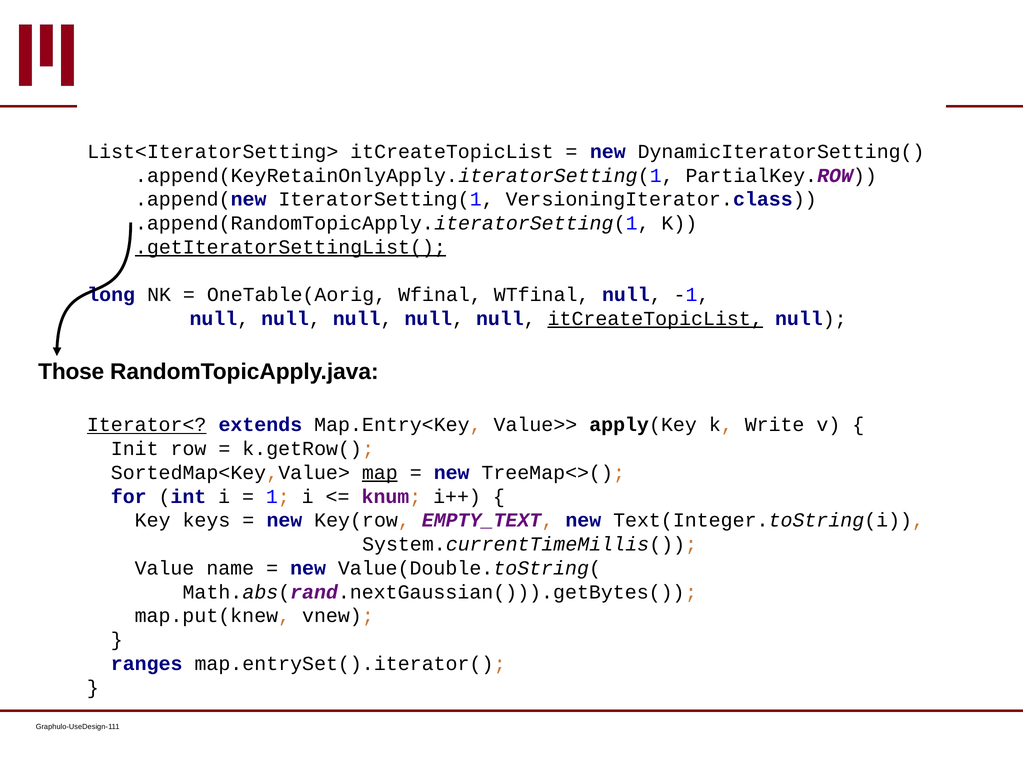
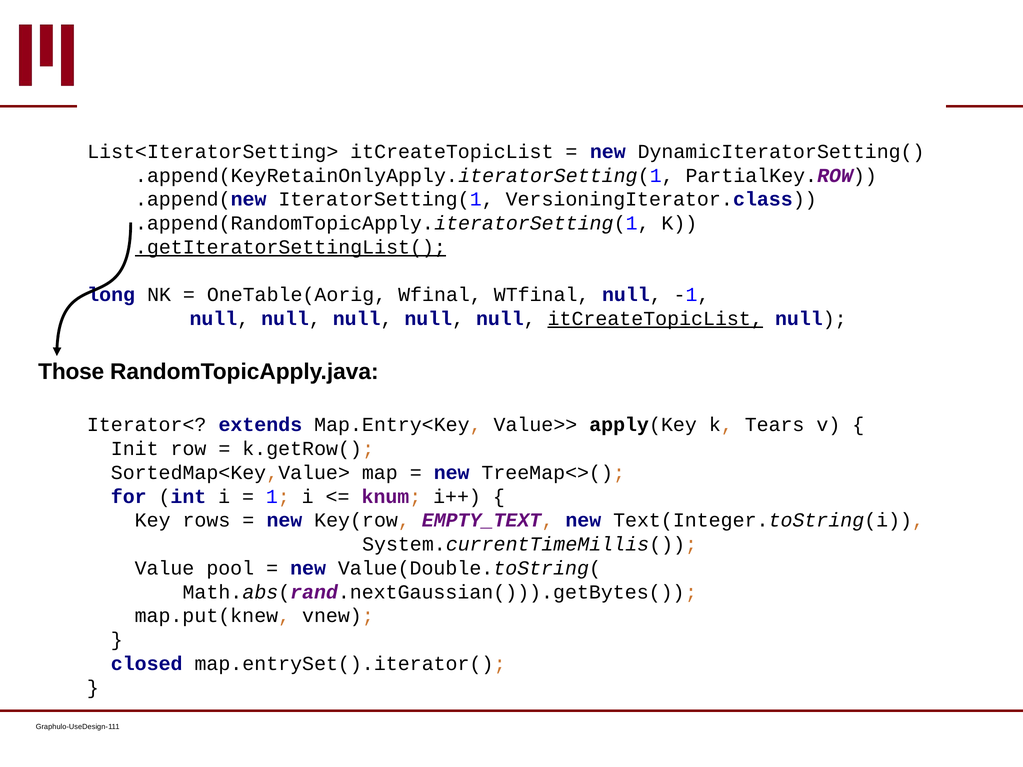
Iterator< underline: present -> none (147, 425)
Write: Write -> Tears (775, 425)
map underline: present -> none (380, 473)
keys: keys -> rows (206, 521)
name: name -> pool (230, 568)
ranges: ranges -> closed (147, 664)
